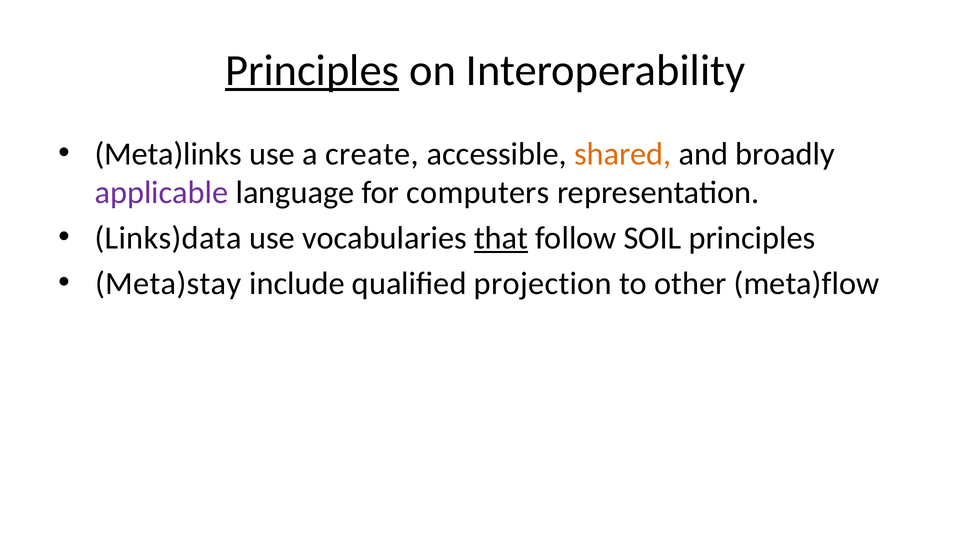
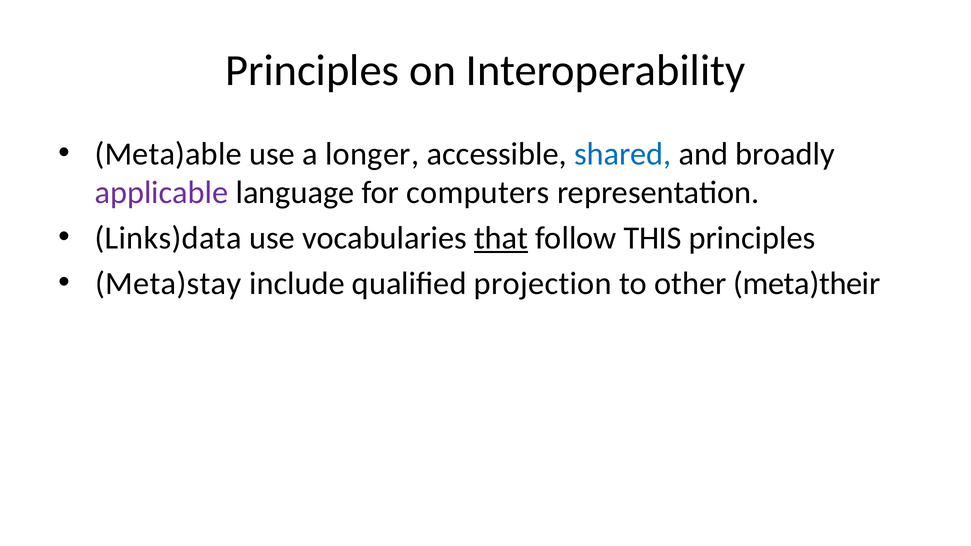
Principles underline: present -> none (312, 70)
Meta)links: Meta)links -> Meta)able (168, 154)
create: create -> longer (372, 154)
shared colour: orange -> blue (623, 154)
SOIL: SOIL -> THIS (653, 238)
meta)flow: meta)flow -> meta)their (807, 283)
